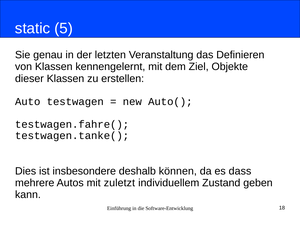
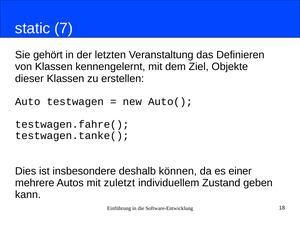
5: 5 -> 7 (64, 28)
genau: genau -> gehört (48, 55)
dass: dass -> einer (240, 171)
